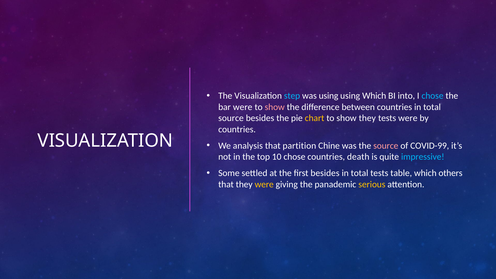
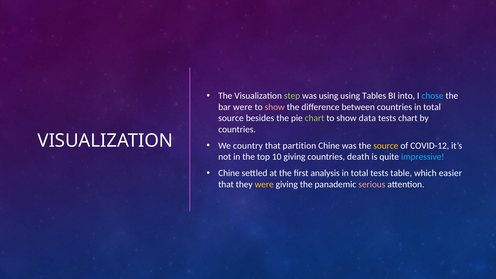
step colour: light blue -> light green (292, 96)
using Which: Which -> Tables (374, 96)
chart colour: yellow -> light green (315, 118)
show they: they -> data (367, 118)
tests were: were -> chart (408, 118)
analysis: analysis -> country (248, 146)
source colour: pink -> yellow (386, 146)
COVID-99: COVID-99 -> COVID-12 (430, 146)
10 chose: chose -> giving (294, 157)
Some: Some -> Chine (229, 173)
first besides: besides -> analysis (325, 173)
others: others -> easier (450, 173)
serious colour: yellow -> pink (372, 184)
